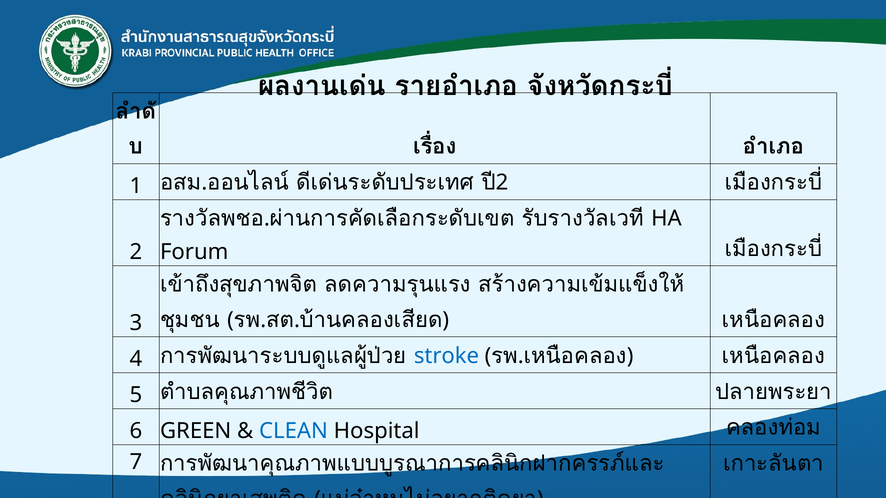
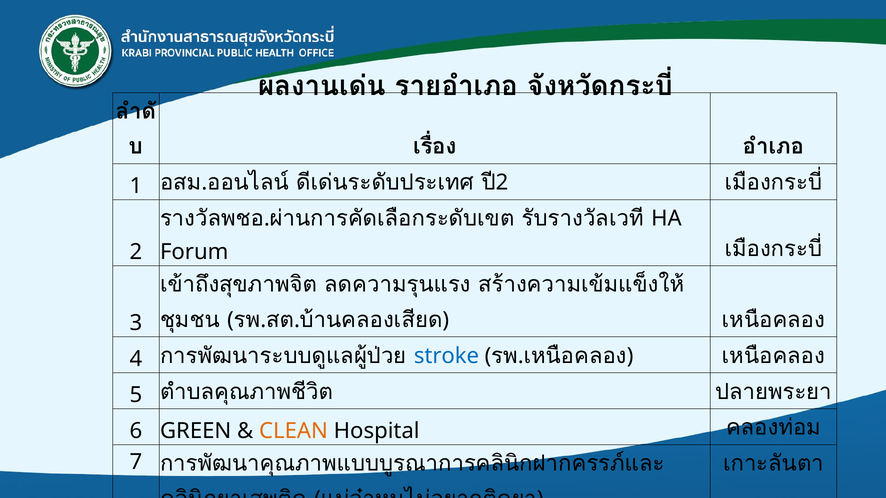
CLEAN colour: blue -> orange (293, 431)
